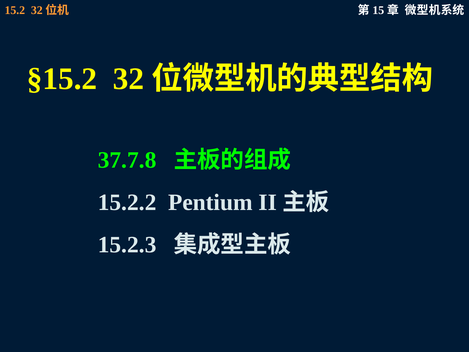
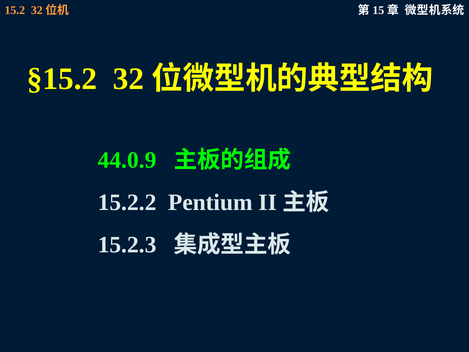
37.7.8: 37.7.8 -> 44.0.9 (127, 160)
